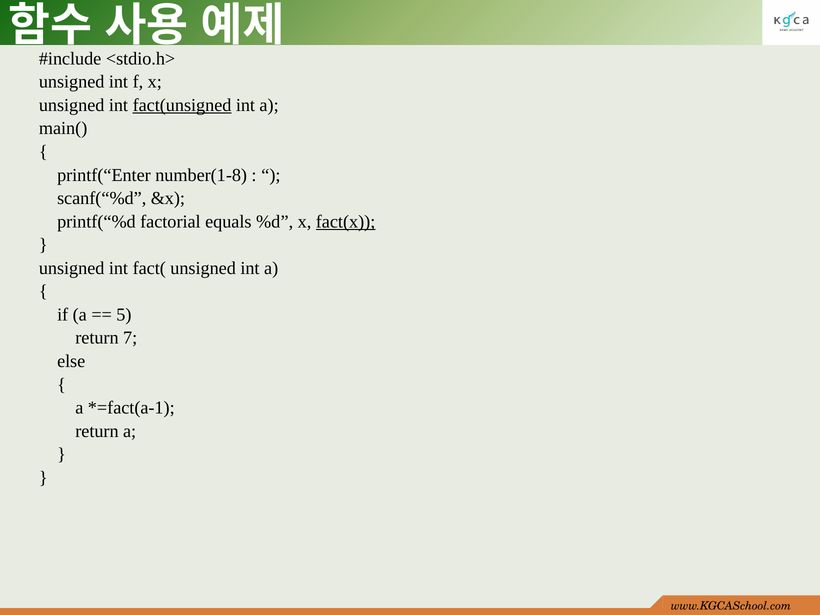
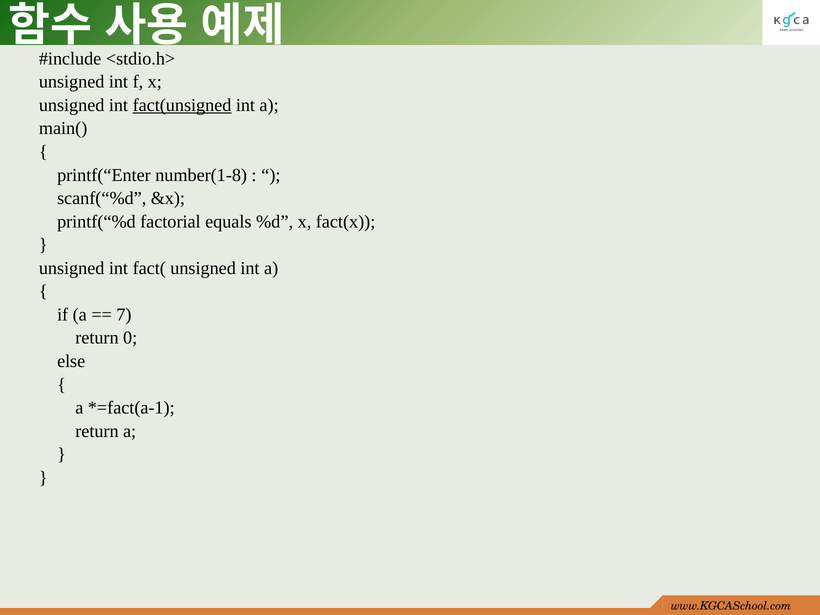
fact(x underline: present -> none (346, 222)
5: 5 -> 7 (124, 315)
7: 7 -> 0 (130, 338)
